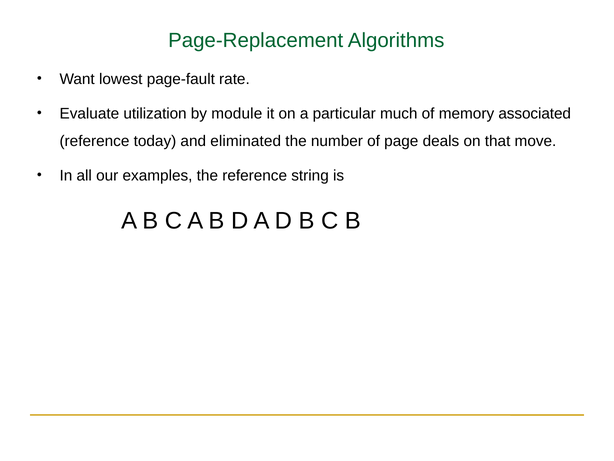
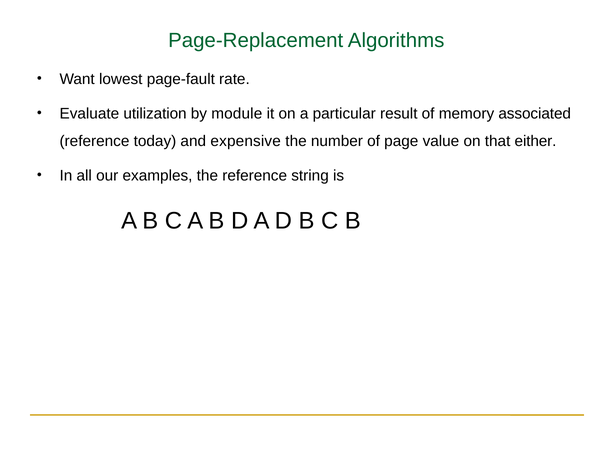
much: much -> result (399, 113)
eliminated: eliminated -> expensive (246, 141)
deals: deals -> value (441, 141)
move: move -> either (536, 141)
